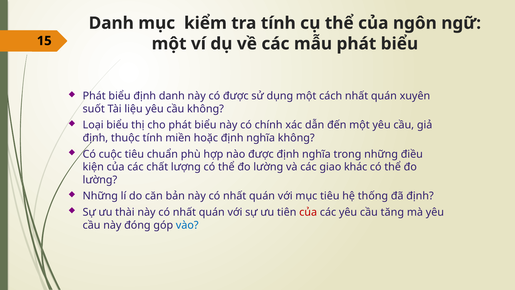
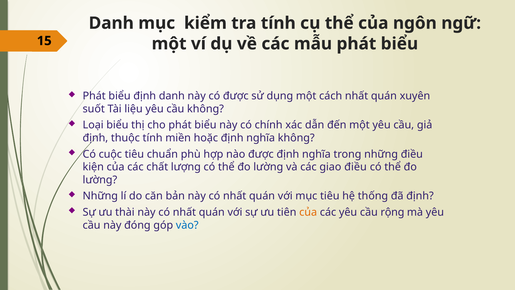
giao khác: khác -> điều (356, 167)
của colour: red -> orange (308, 212)
tăng: tăng -> rộng (392, 212)
